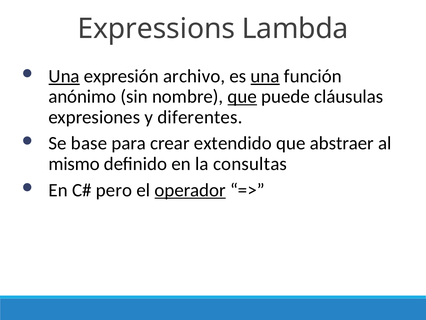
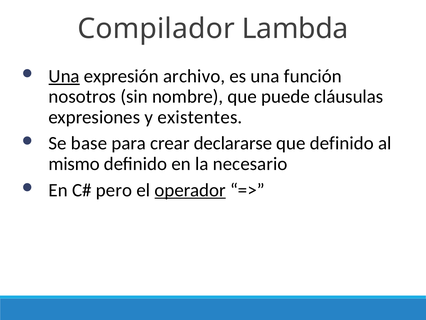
Expressions: Expressions -> Compilador (156, 29)
una underline: present -> none (265, 76)
anónimo: anónimo -> nosotros (82, 97)
que underline: present -> none (242, 97)
diferentes: diferentes -> existentes (200, 117)
extendido: extendido -> declararse (233, 143)
que abstraer: abstraer -> definido (342, 143)
consultas: consultas -> necesario (250, 164)
